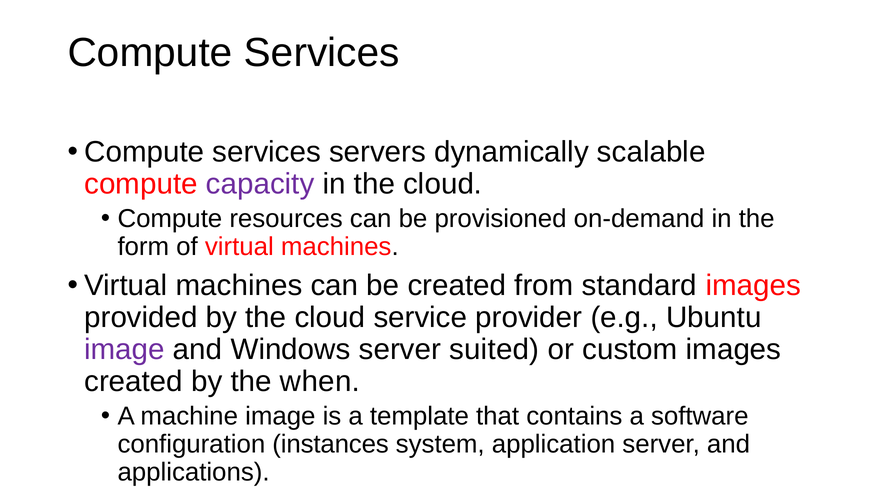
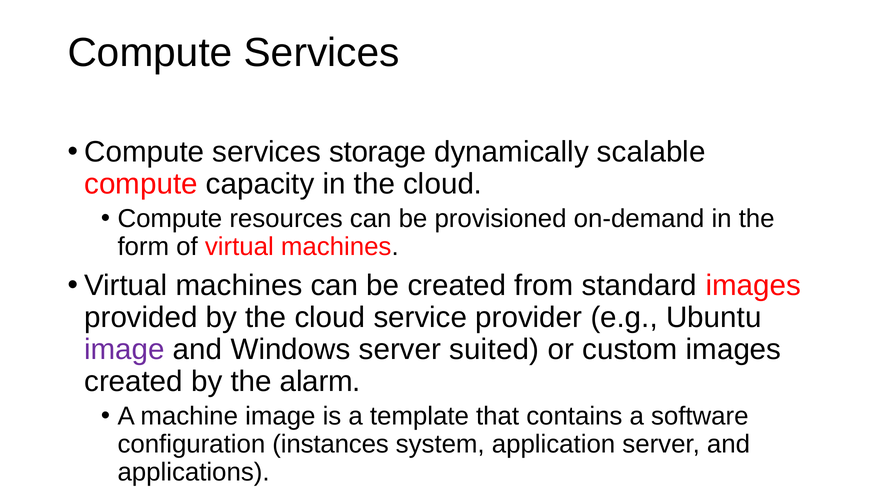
servers: servers -> storage (378, 152)
capacity colour: purple -> black (260, 184)
when: when -> alarm (320, 381)
